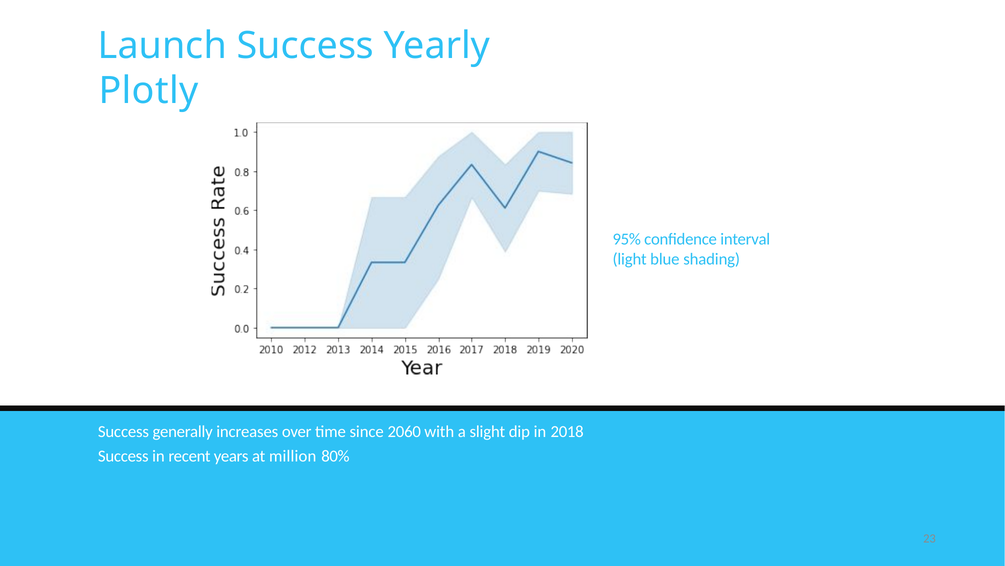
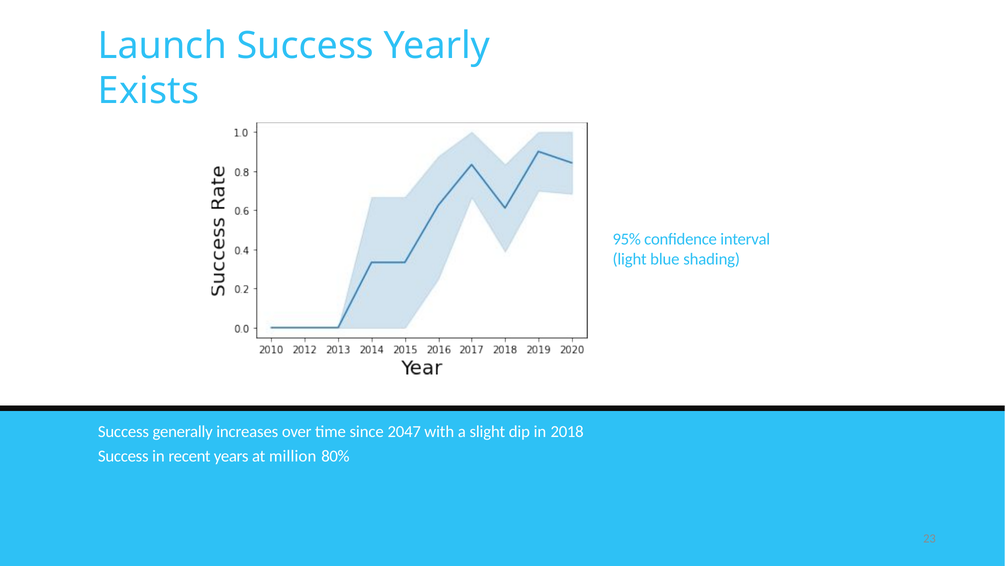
Plotly: Plotly -> Exists (149, 91)
2060: 2060 -> 2047 (404, 431)
